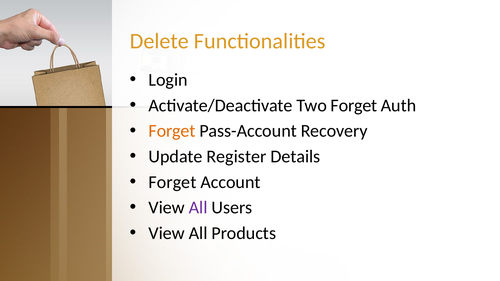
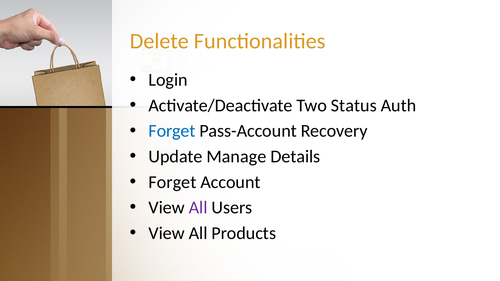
Two Forget: Forget -> Status (354, 106)
Forget colour: orange -> blue (172, 131)
Register: Register -> Manage (236, 157)
